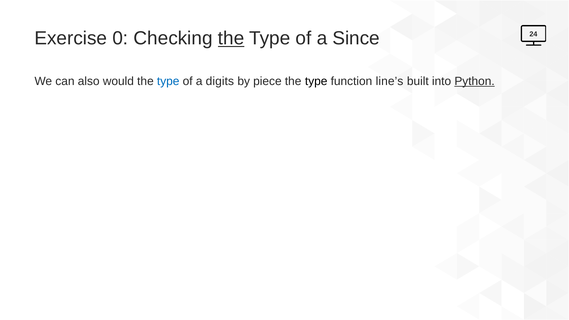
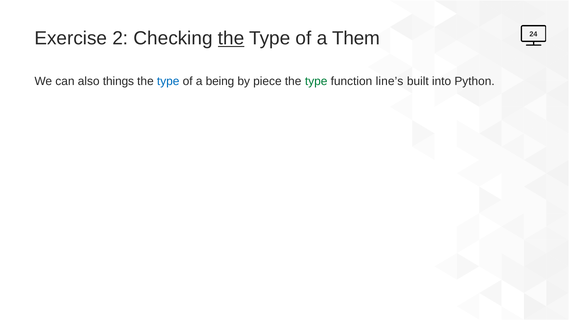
0: 0 -> 2 (120, 38)
Since: Since -> Them (356, 38)
would: would -> things (118, 81)
digits: digits -> being (220, 81)
type colour: black -> green (316, 81)
Python underline: present -> none (475, 81)
